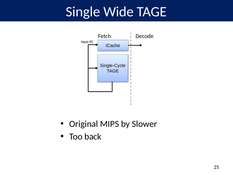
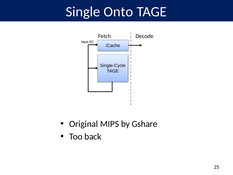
Wide: Wide -> Onto (118, 12)
Slower: Slower -> Gshare (145, 124)
